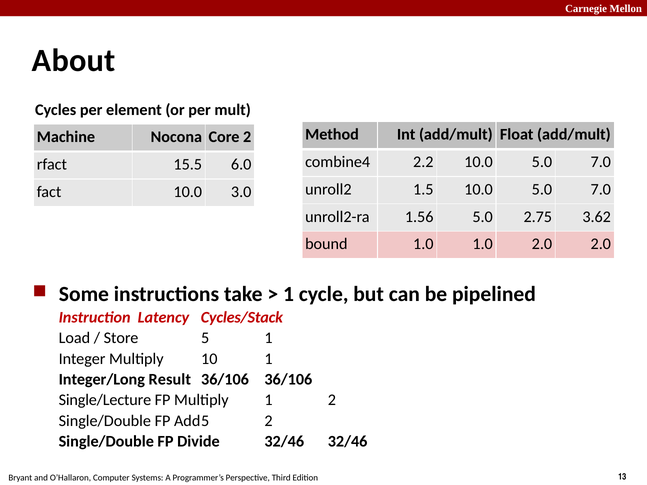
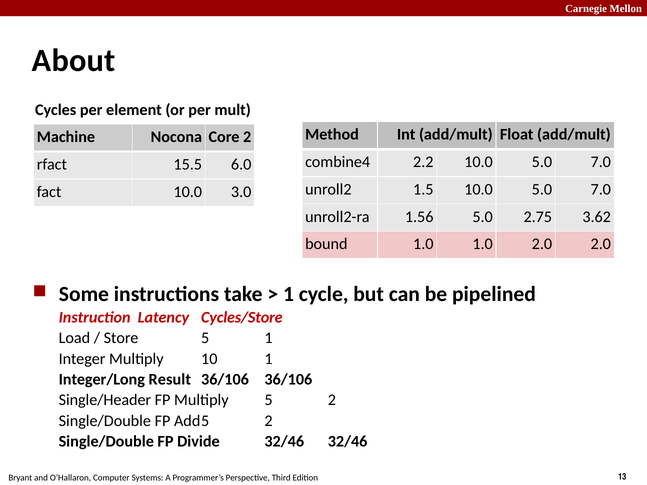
Cycles/Stack: Cycles/Stack -> Cycles/Store (242, 317)
Single/Lecture: Single/Lecture -> Single/Header (105, 400)
Multiply 1: 1 -> 5 (269, 400)
